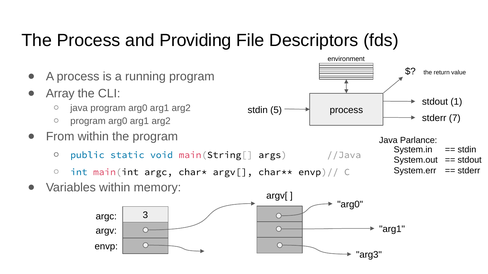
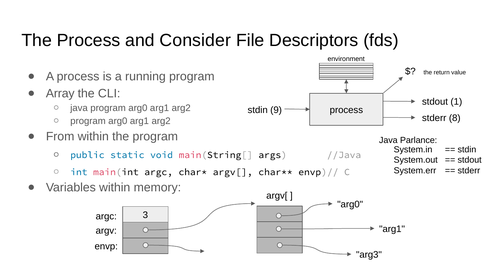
Providing: Providing -> Consider (195, 40)
5: 5 -> 9 (276, 110)
7: 7 -> 8 (455, 118)
